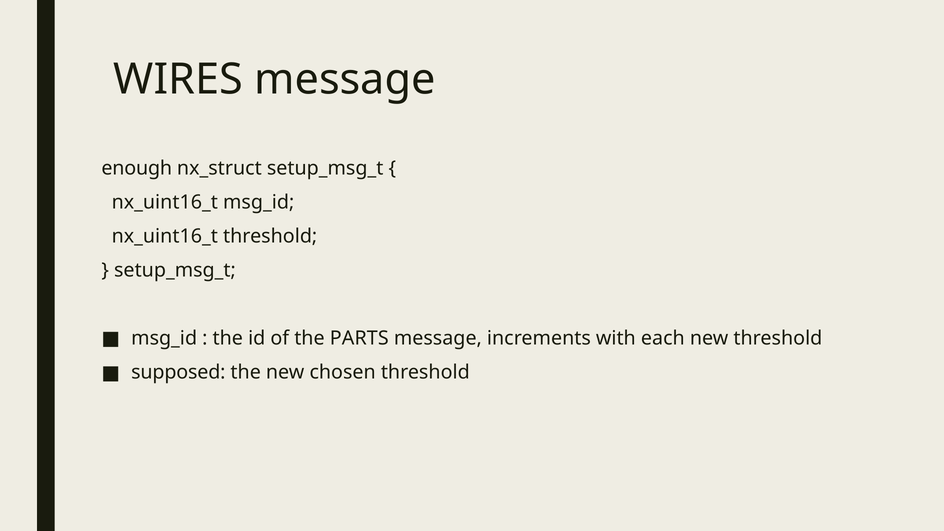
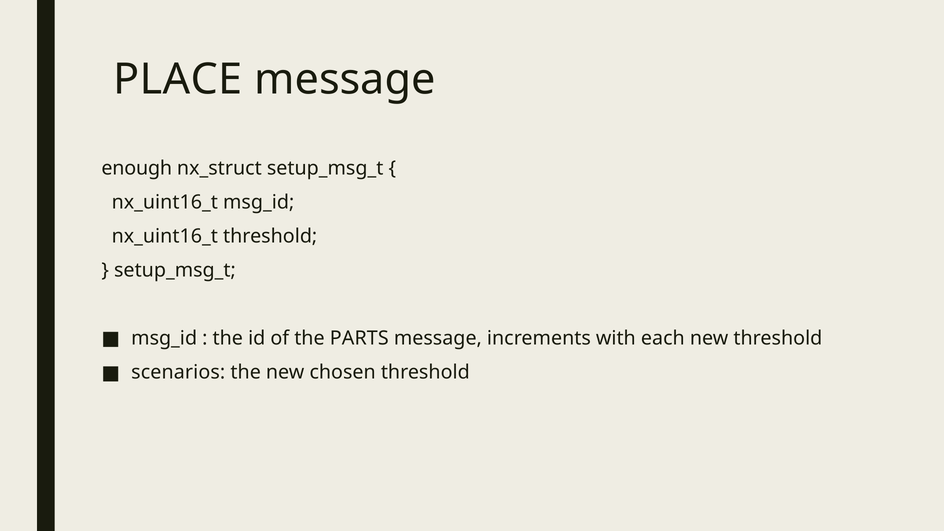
WIRES: WIRES -> PLACE (178, 79)
supposed: supposed -> scenarios (178, 372)
